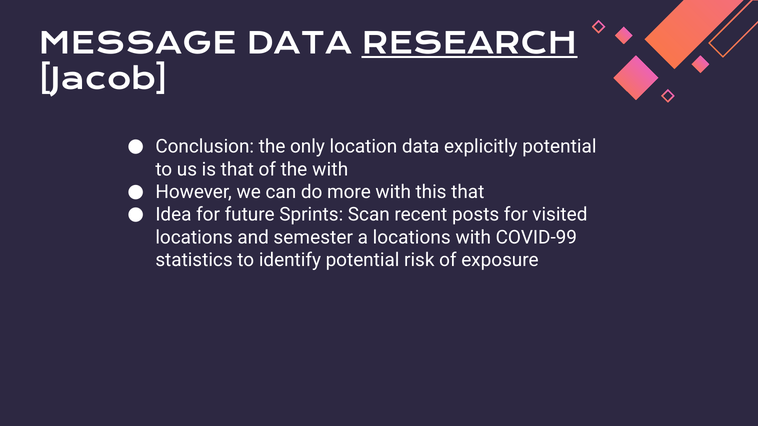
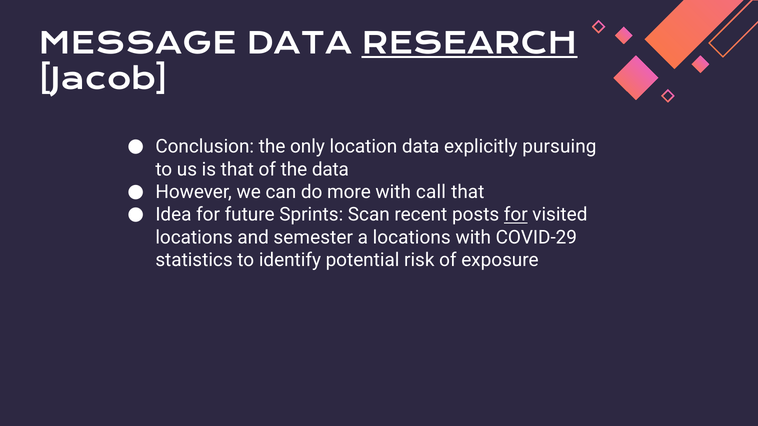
explicitly potential: potential -> pursuing (559, 147)
the with: with -> data (330, 169)
this: this -> call (431, 192)
for underline: none -> present (516, 215)
COVID-99: COVID-99 -> COVID-29 (536, 238)
